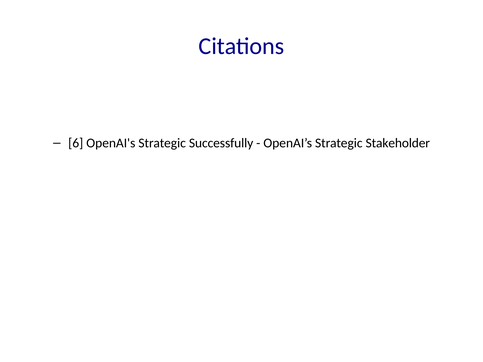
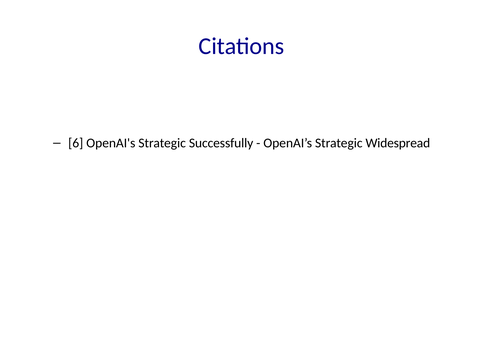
Stakeholder: Stakeholder -> Widespread (398, 143)
